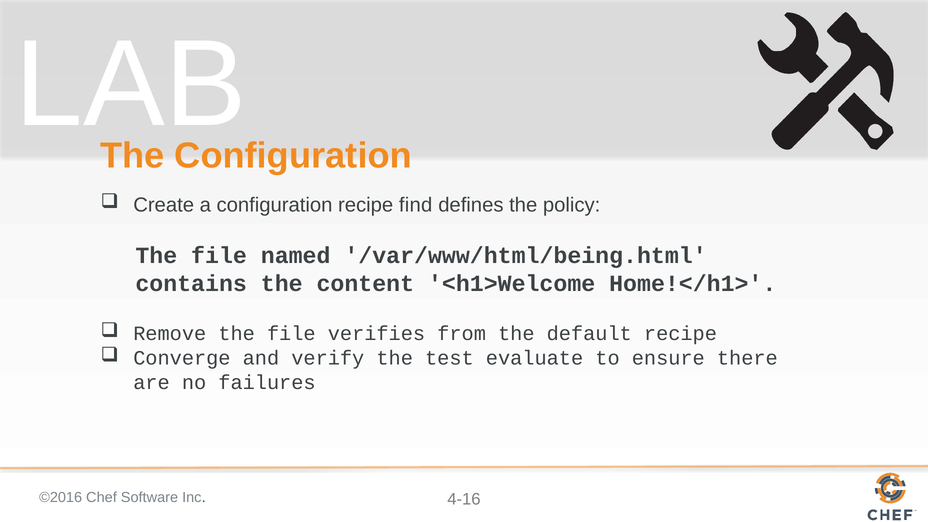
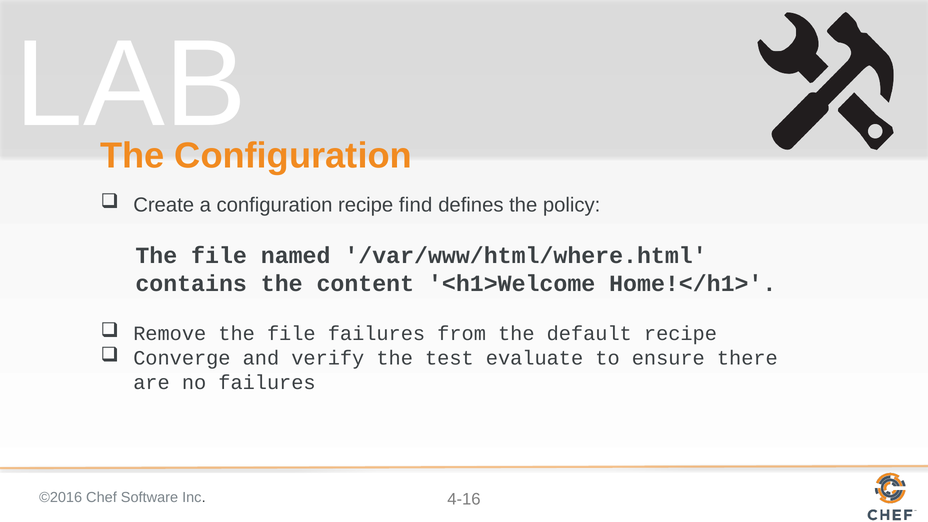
/var/www/html/being.html: /var/www/html/being.html -> /var/www/html/where.html (526, 256)
file verifies: verifies -> failures (376, 334)
